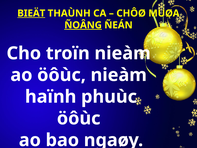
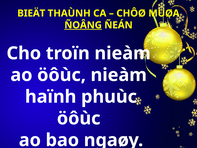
BIEÄT underline: present -> none (31, 13)
